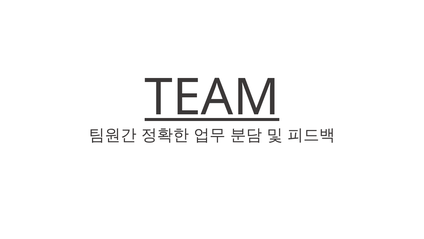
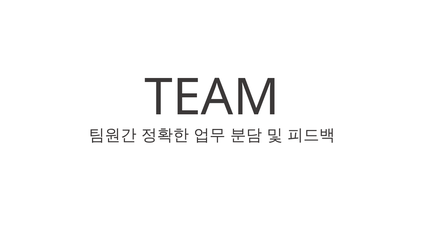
TEAM underline: present -> none (212, 97)
